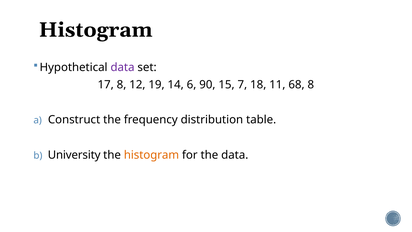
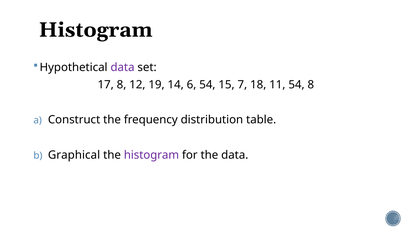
6 90: 90 -> 54 (207, 85)
11 68: 68 -> 54 (297, 85)
University: University -> Graphical (74, 155)
histogram colour: orange -> purple (151, 155)
